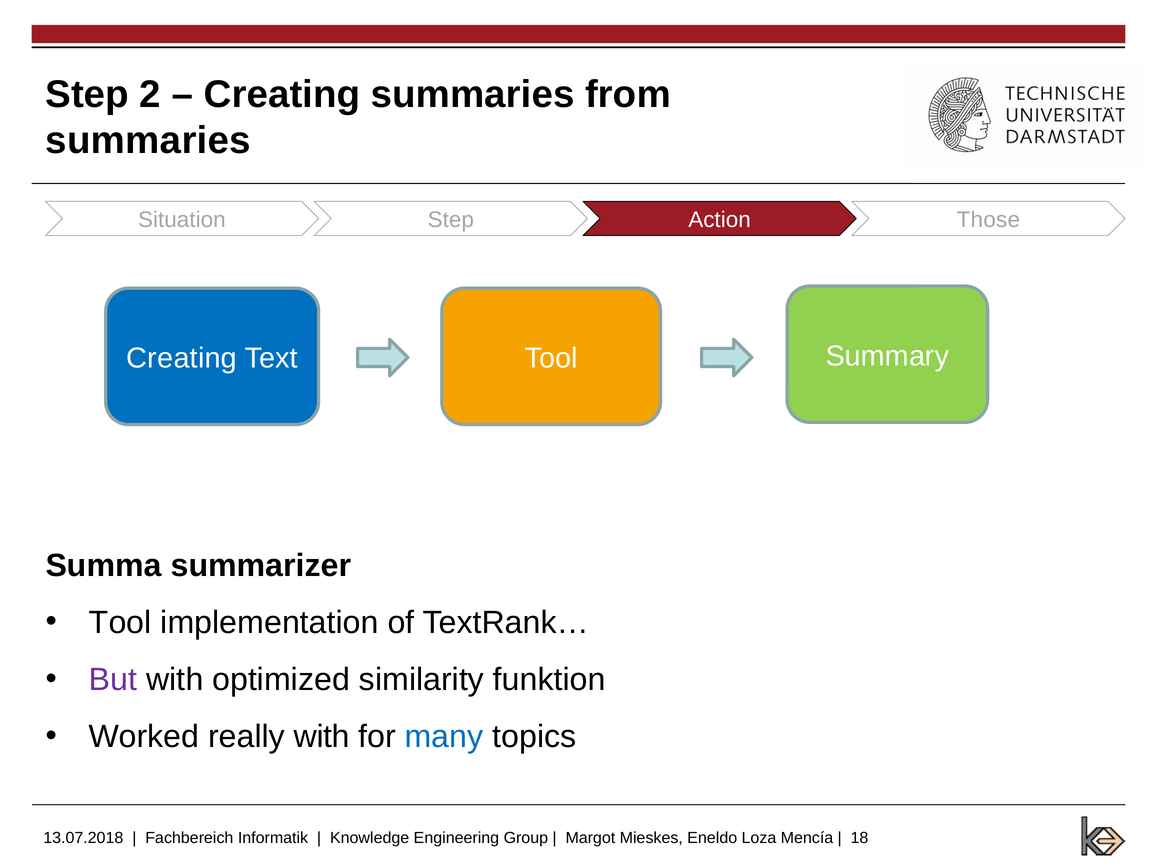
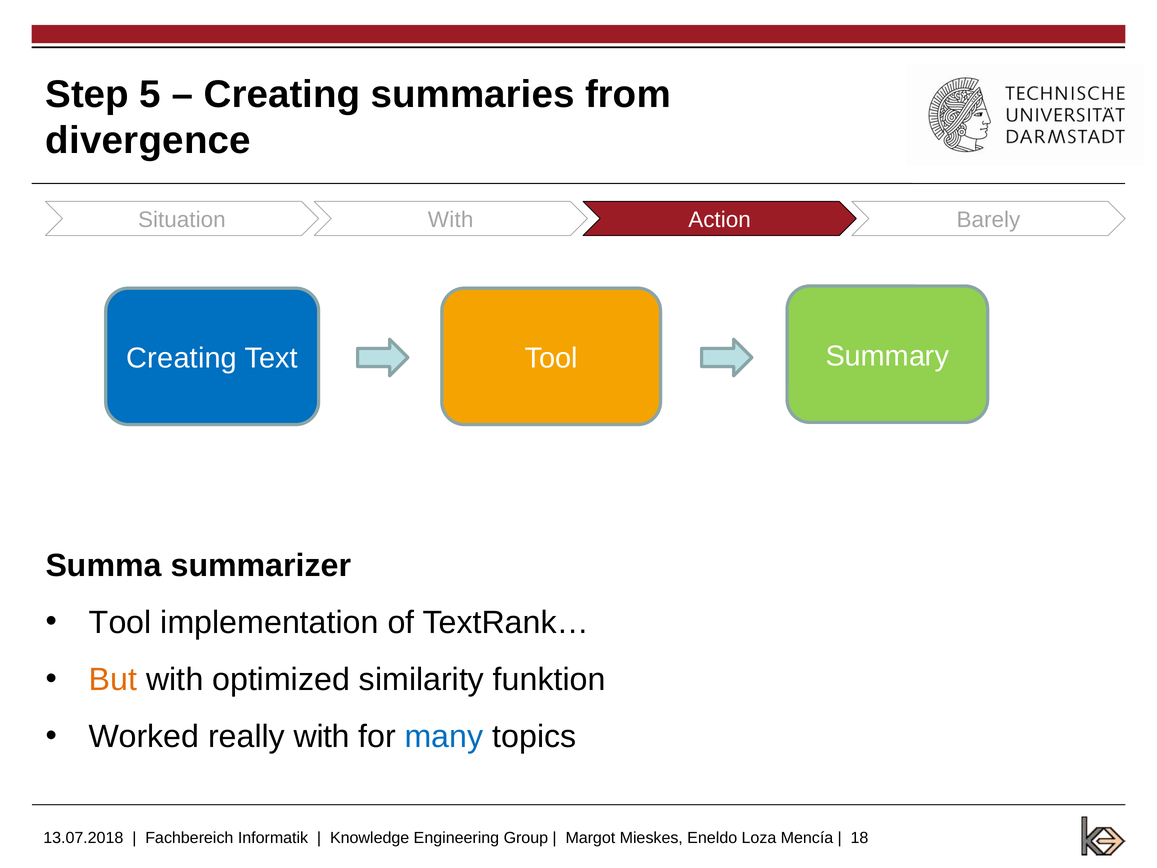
2: 2 -> 5 (150, 94)
summaries: summaries -> divergence (148, 141)
Step: Step -> With (451, 220)
Those: Those -> Barely (988, 220)
But colour: purple -> orange (113, 680)
